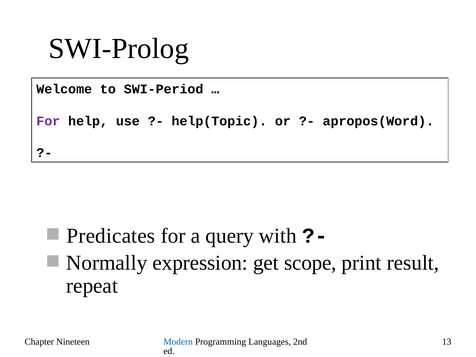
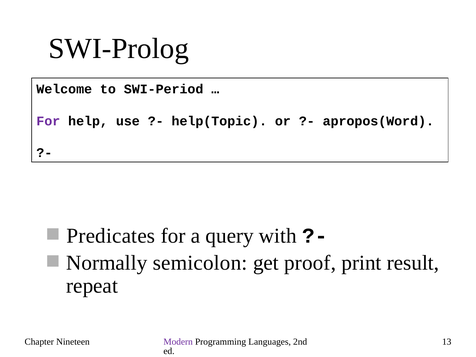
expression: expression -> semicolon (200, 263)
scope: scope -> proof (310, 263)
Modern colour: blue -> purple (178, 342)
